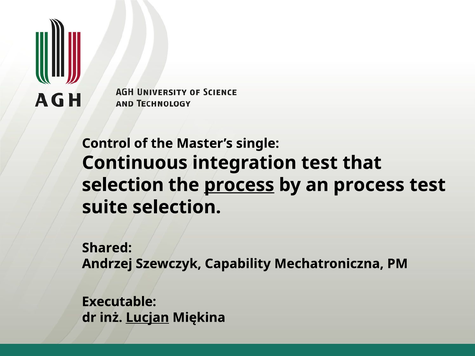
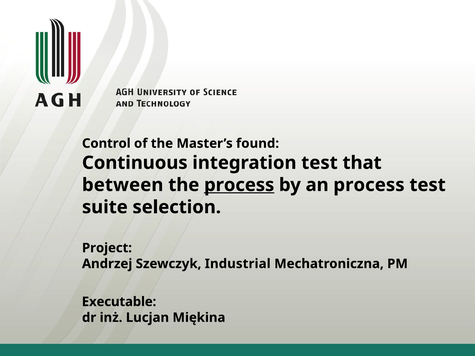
single: single -> found (258, 144)
selection: selection -> between (123, 185)
Shared: Shared -> Project (107, 248)
Capability: Capability -> Industrial (238, 264)
Lucjan underline: present -> none (147, 318)
